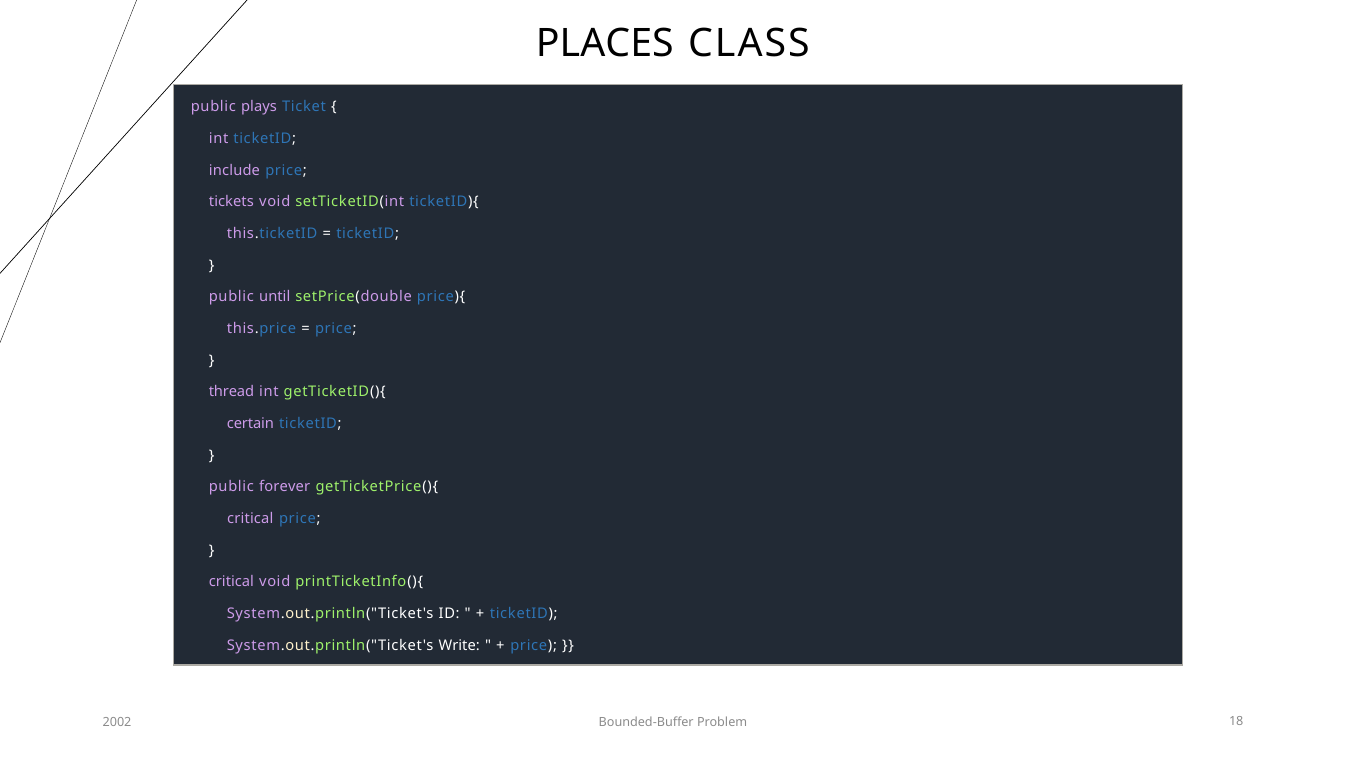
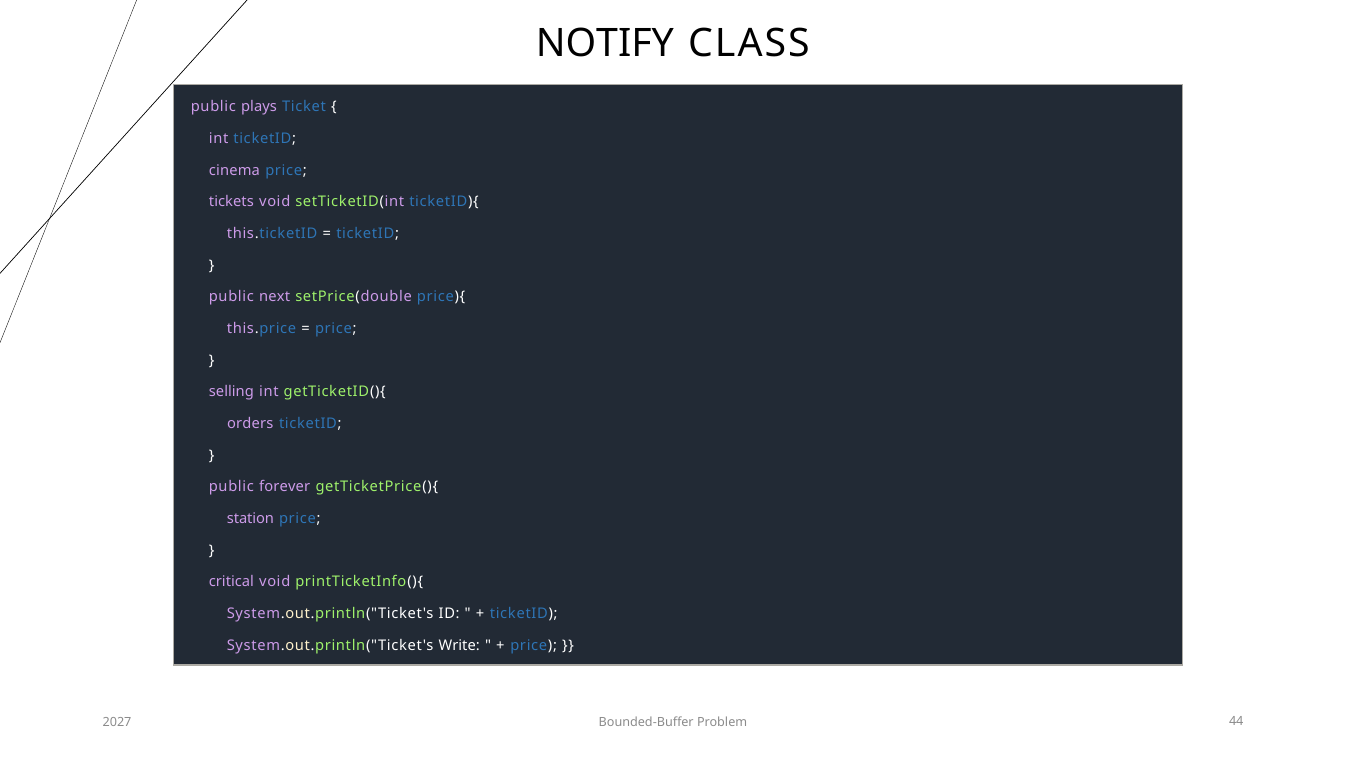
PLACES: PLACES -> NOTIFY (605, 44)
include: include -> cinema (234, 170)
until: until -> next (275, 297)
thread: thread -> selling (231, 392)
certain: certain -> orders (250, 424)
critical: critical -> station (250, 519)
2002: 2002 -> 2027 (117, 723)
18: 18 -> 44 (1236, 722)
